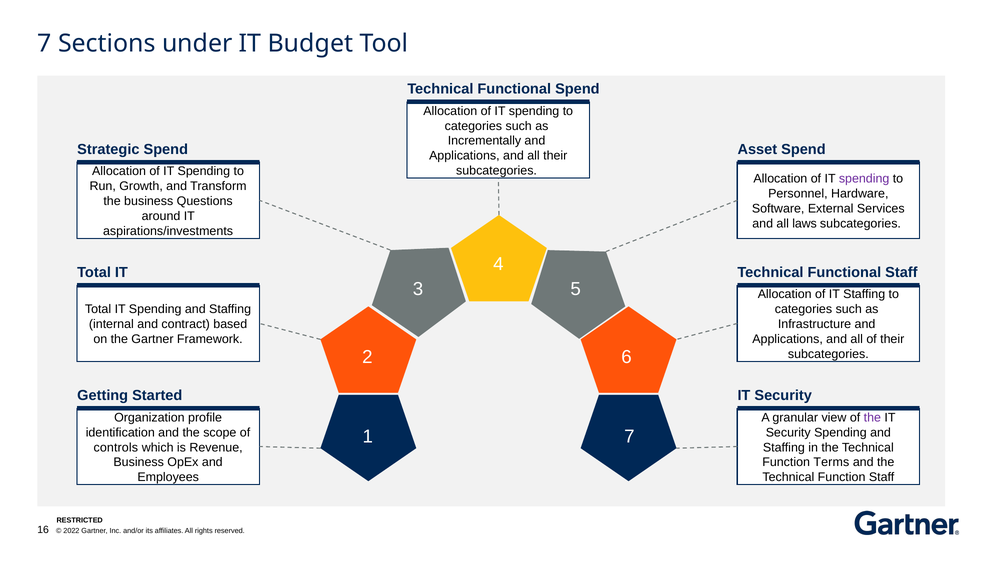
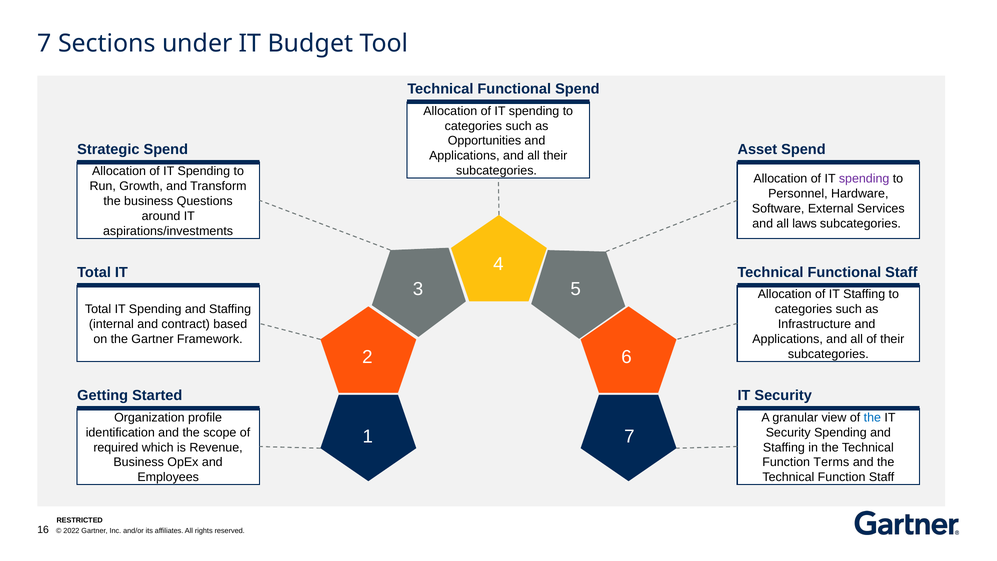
Incrementally: Incrementally -> Opportunities (484, 141)
the colour: purple -> blue (872, 417)
controls: controls -> required (116, 447)
